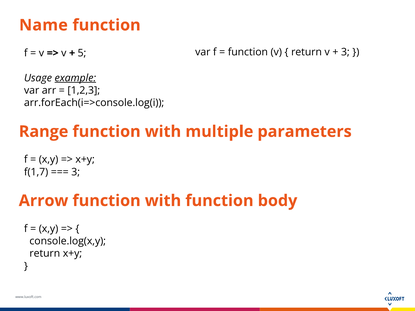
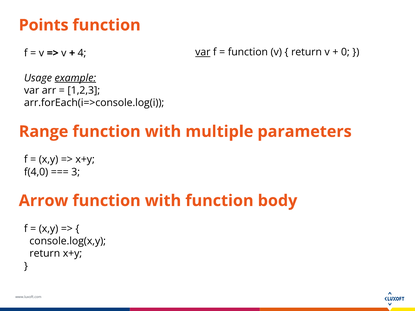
Name: Name -> Points (44, 25)
var underline: none -> present (203, 52)
3: 3 -> 0 (345, 52)
5: 5 -> 4 (82, 53)
f(1,7: f(1,7 -> f(4,0 (36, 172)
